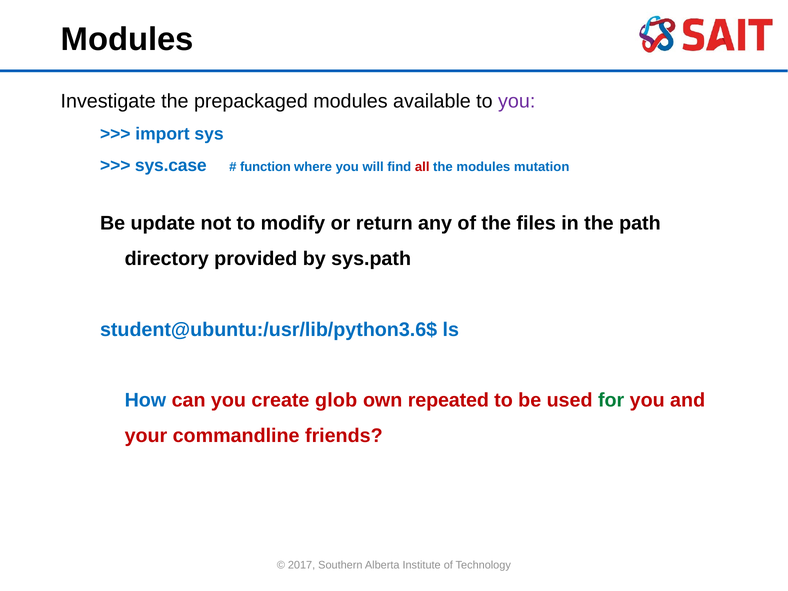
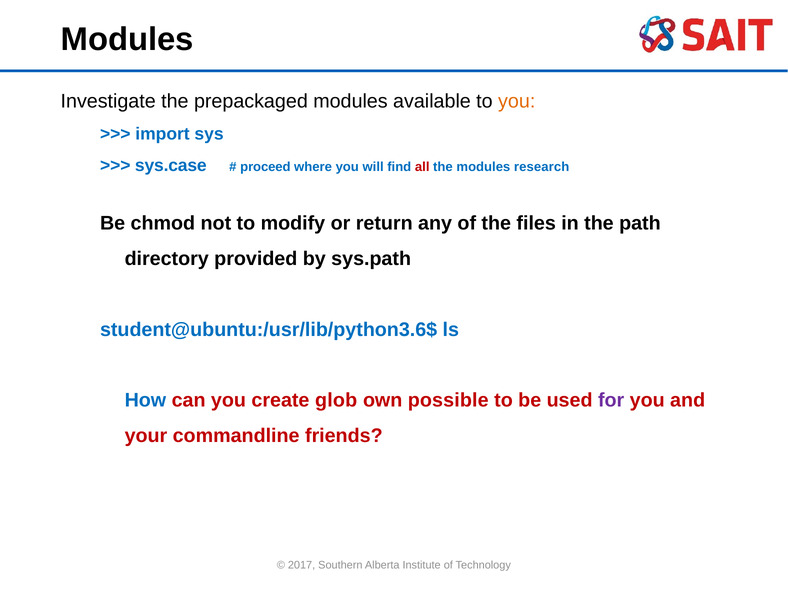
you colour: purple -> orange (517, 101)
function: function -> proceed (265, 167)
mutation: mutation -> research (542, 167)
update: update -> chmod (163, 223)
repeated: repeated -> possible (448, 400)
for colour: green -> purple (611, 400)
